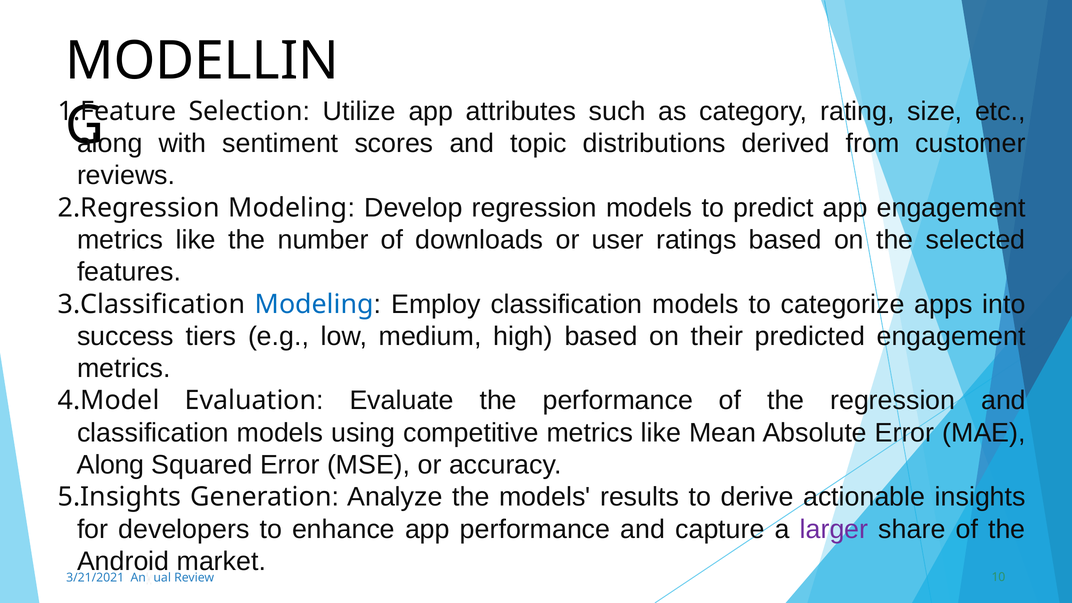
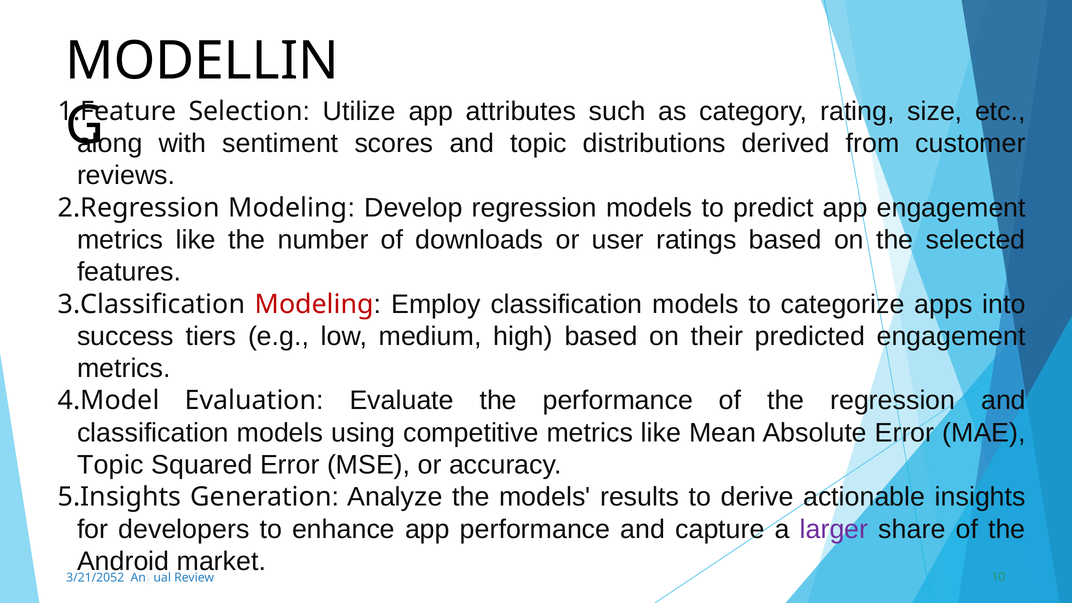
Modeling colour: blue -> red (314, 304)
Along: Along -> Topic (110, 465)
3/21/2021: 3/21/2021 -> 3/21/2052 (95, 577)
